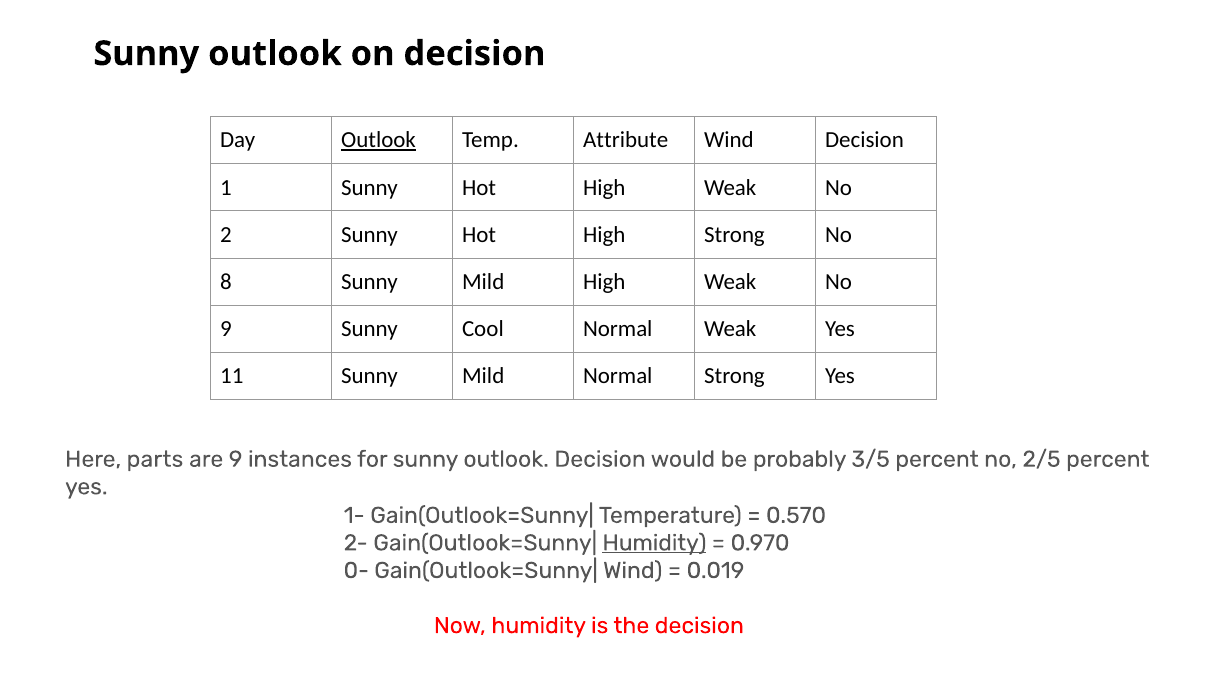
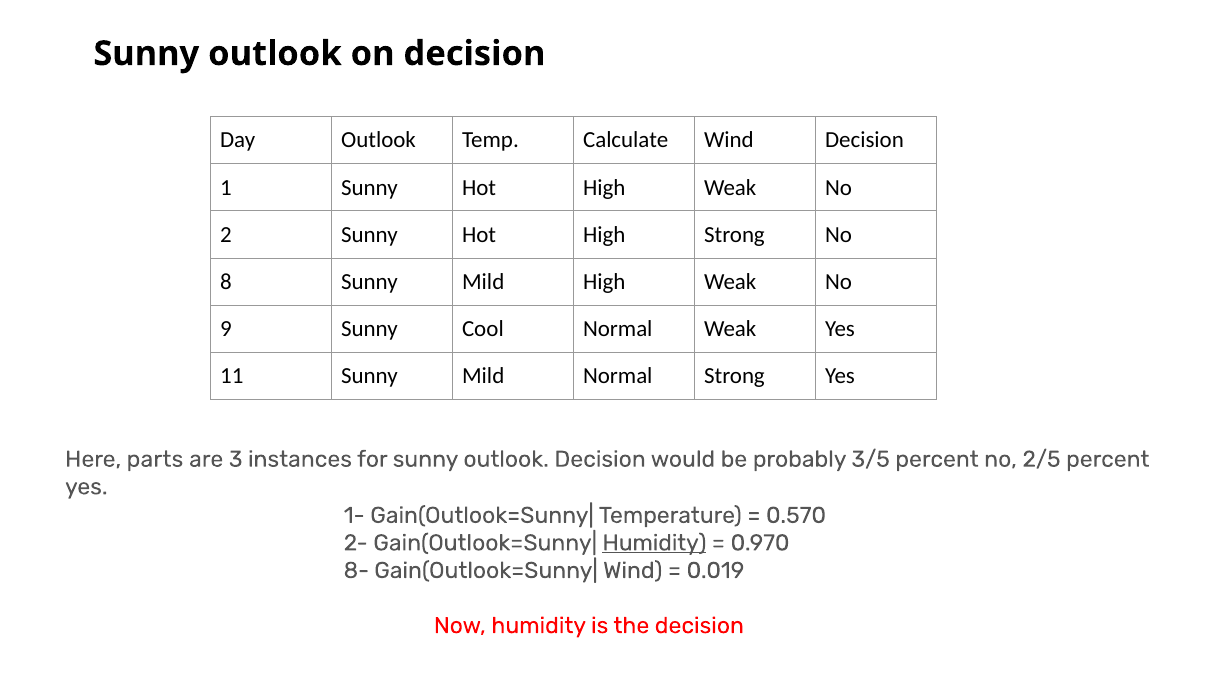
Outlook underline: present -> none (378, 140)
Attribute: Attribute -> Calculate (626, 140)
are 9: 9 -> 3 (236, 459)
0-: 0- -> 8- (356, 570)
